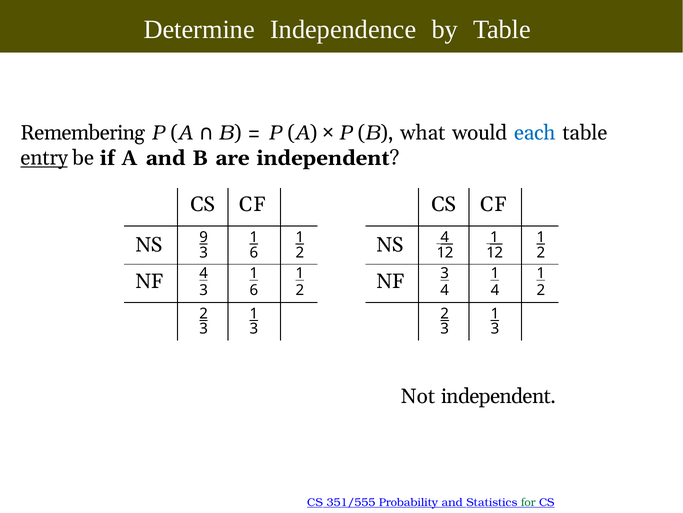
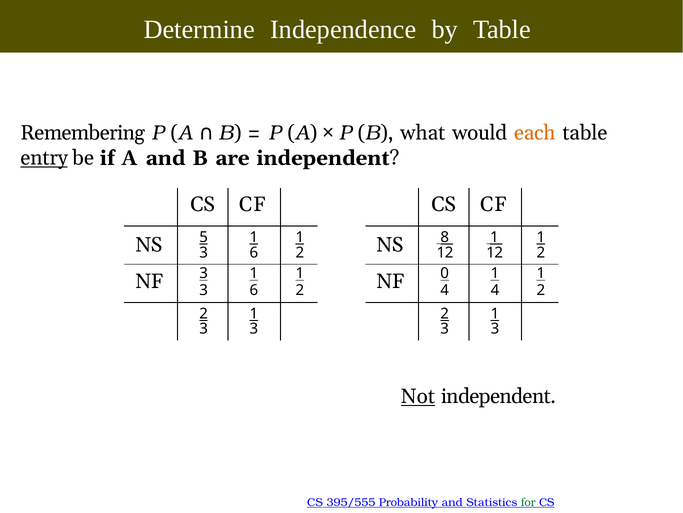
each colour: blue -> orange (535, 133)
9: 9 -> 5 (204, 237)
NS 4: 4 -> 8 (445, 237)
NF 4: 4 -> 3 (204, 273)
NF 3: 3 -> 0 (445, 273)
Not underline: none -> present (418, 396)
351/555: 351/555 -> 395/555 (351, 502)
